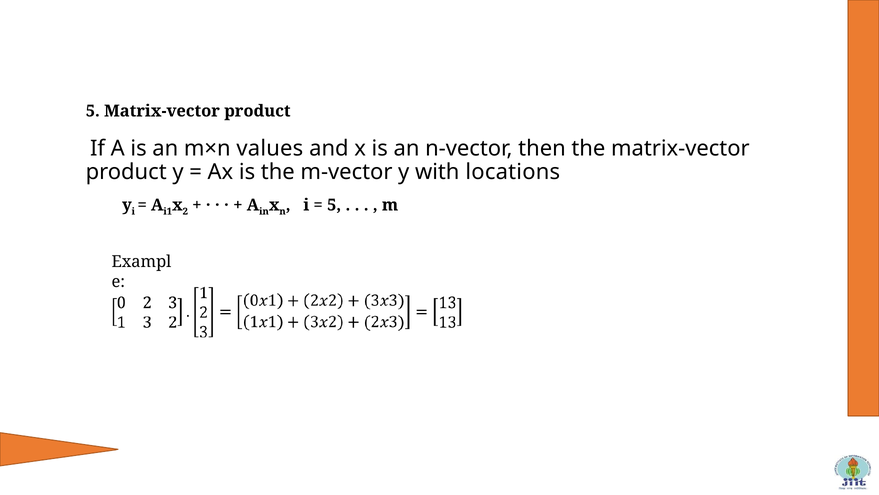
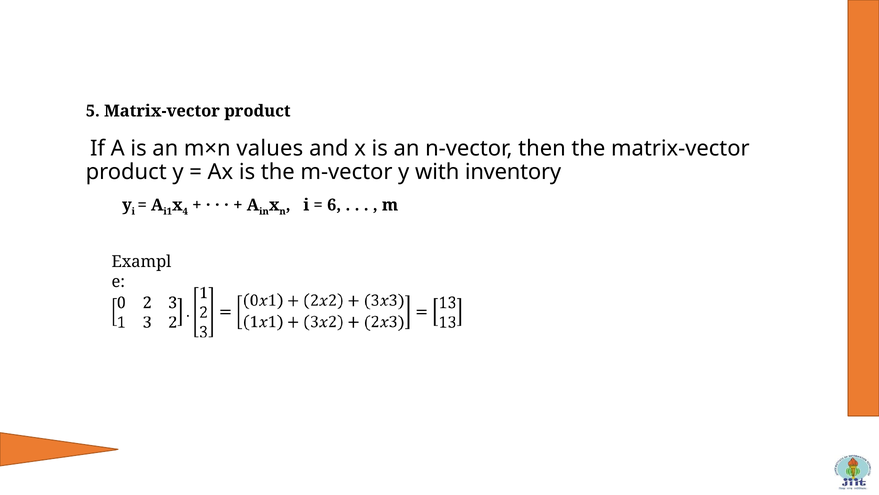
locations: locations -> inventory (513, 172)
2: 2 -> 4 (185, 211)
5: 5 -> 6 (334, 205)
